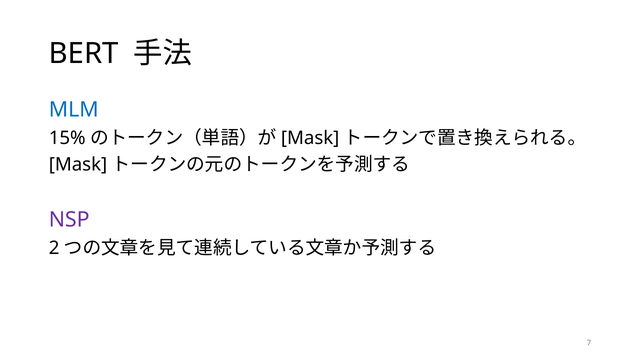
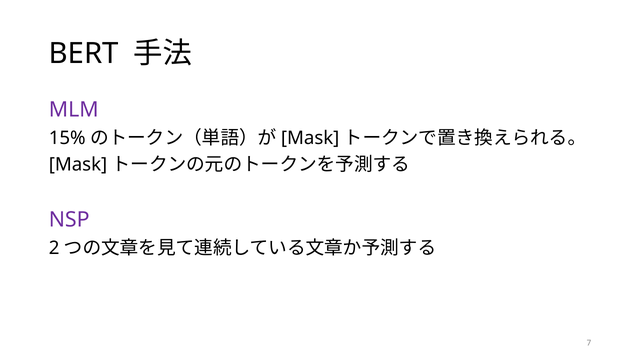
MLM colour: blue -> purple (74, 110)
